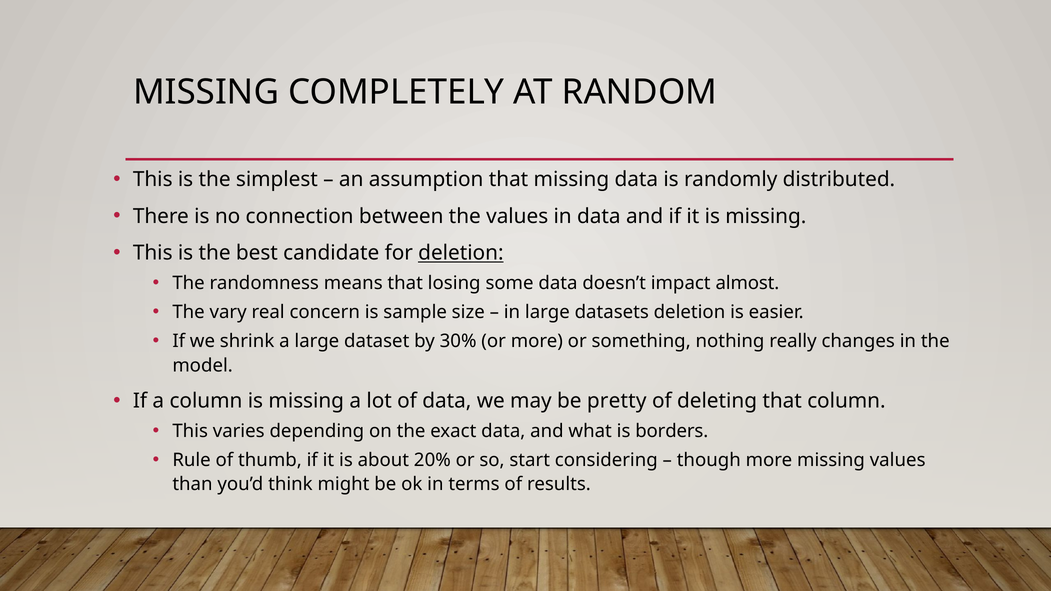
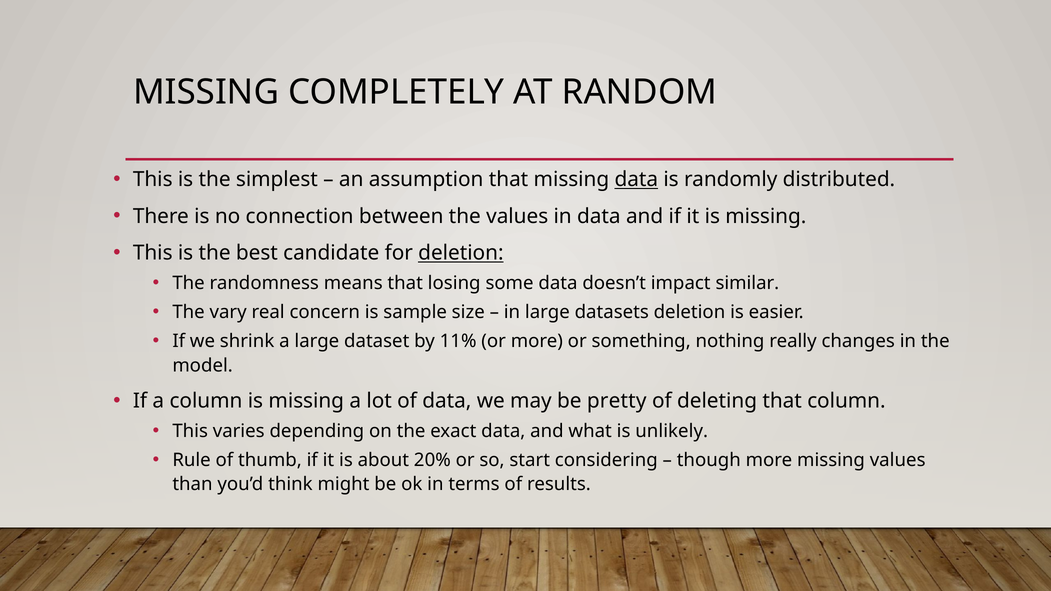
data underline: none -> present (636, 180)
almost: almost -> similar (747, 283)
30%: 30% -> 11% (458, 341)
borders: borders -> unlikely (672, 431)
